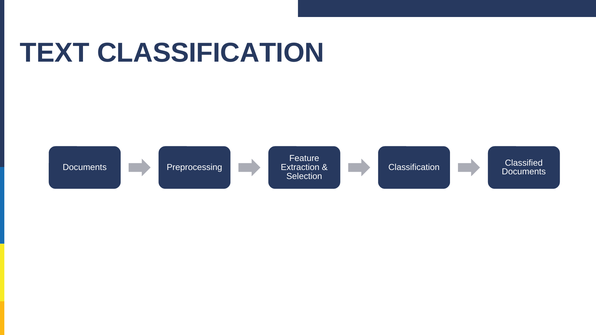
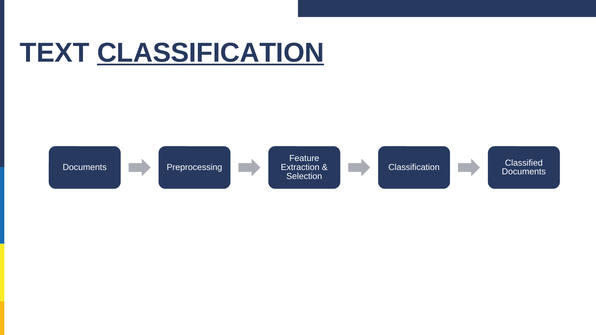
CLASSIFICATION underline: none -> present (211, 53)
